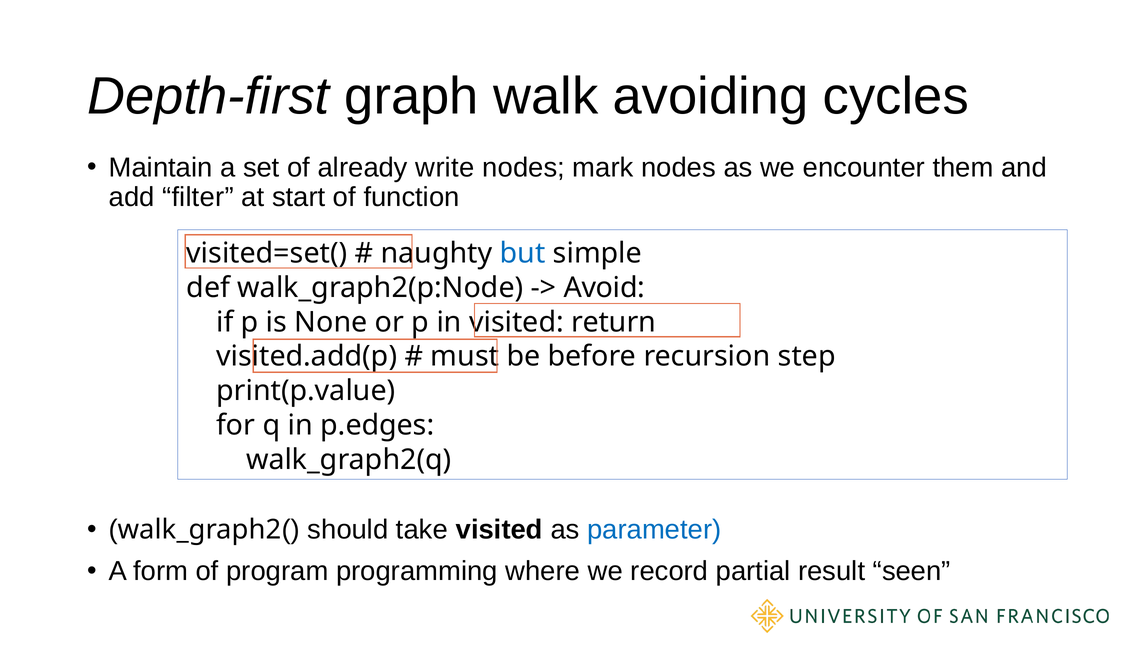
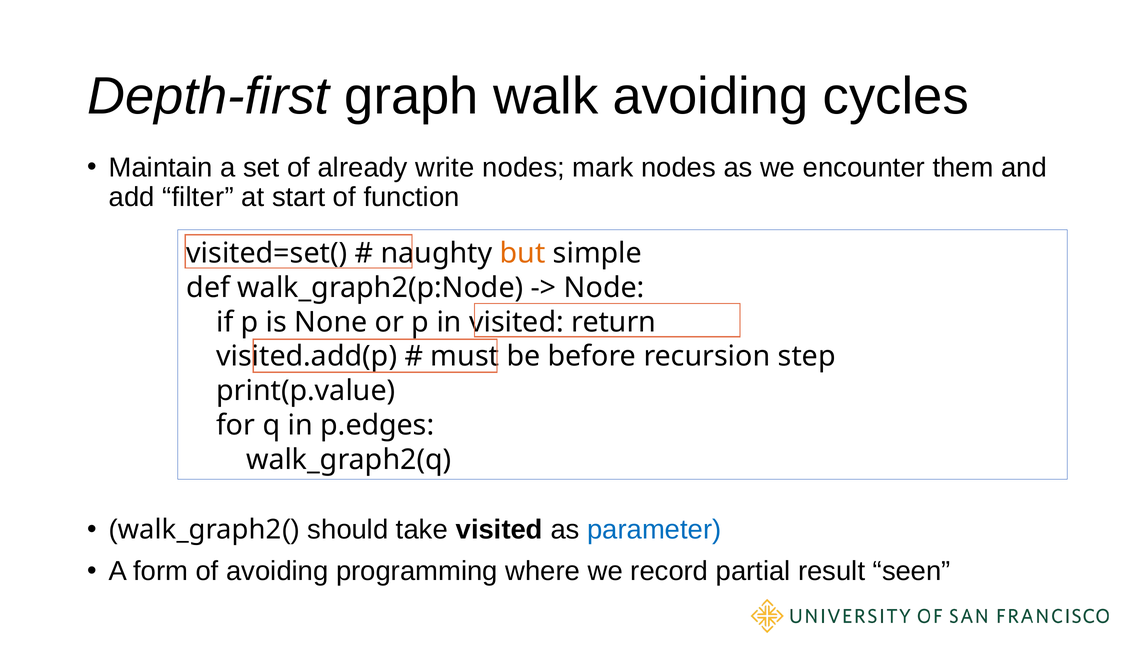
but colour: blue -> orange (523, 253)
Avoid: Avoid -> Node (604, 288)
of program: program -> avoiding (277, 571)
